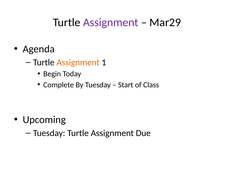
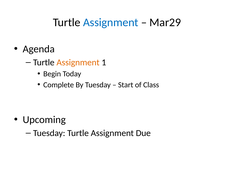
Assignment colour: purple -> blue (111, 22)
